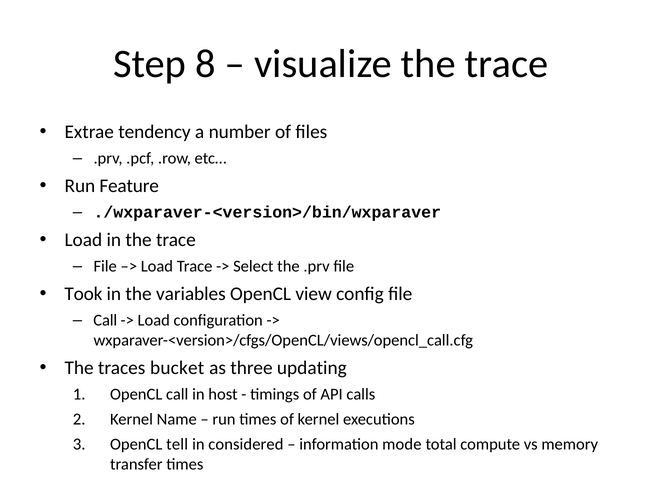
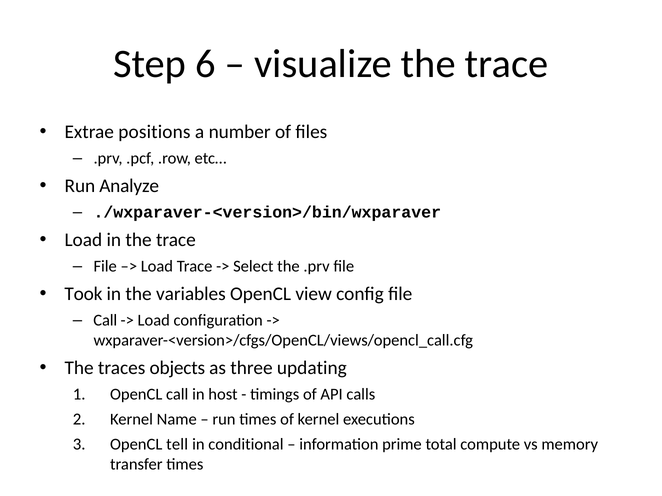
8: 8 -> 6 (205, 64)
tendency: tendency -> positions (154, 132)
Feature: Feature -> Analyze (129, 186)
bucket: bucket -> objects (177, 368)
considered: considered -> conditional (246, 445)
mode: mode -> prime (402, 445)
